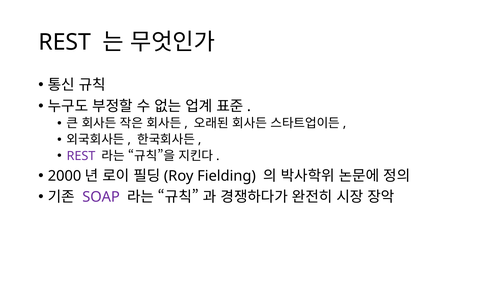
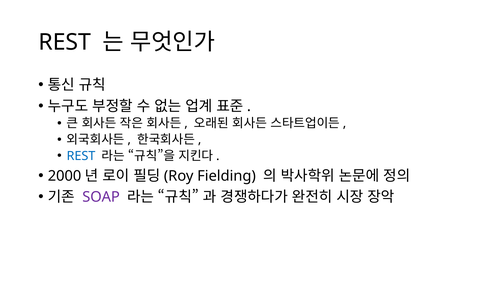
REST colour: purple -> blue (81, 156)
